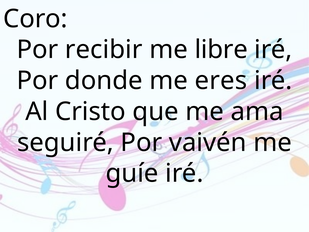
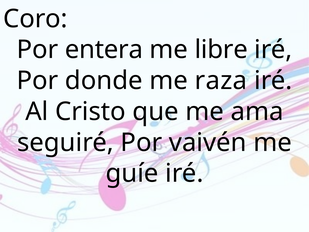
recibir: recibir -> entera (104, 50)
eres: eres -> raza (221, 81)
